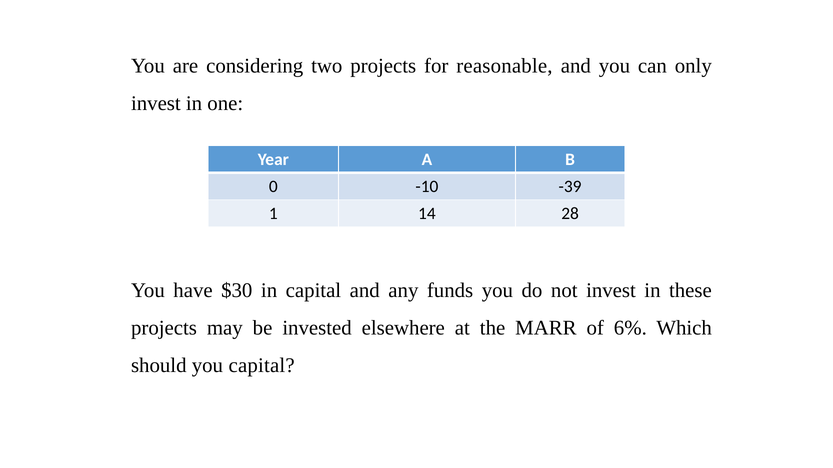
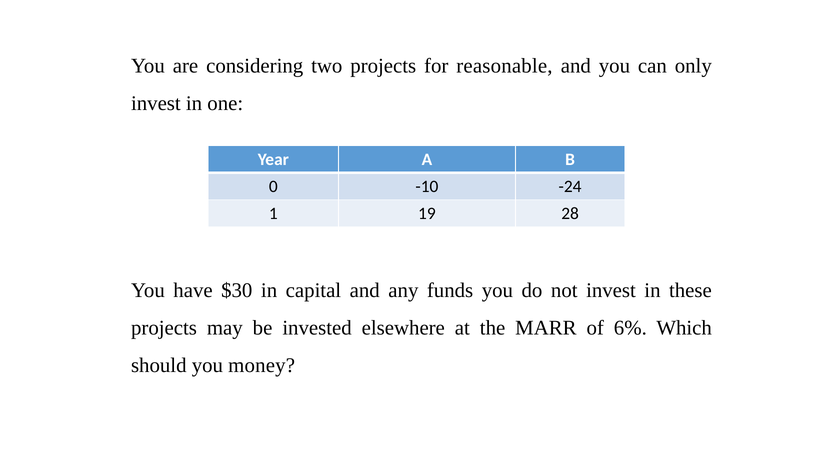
-39: -39 -> -24 (570, 187)
14: 14 -> 19 (427, 214)
you capital: capital -> money (262, 366)
